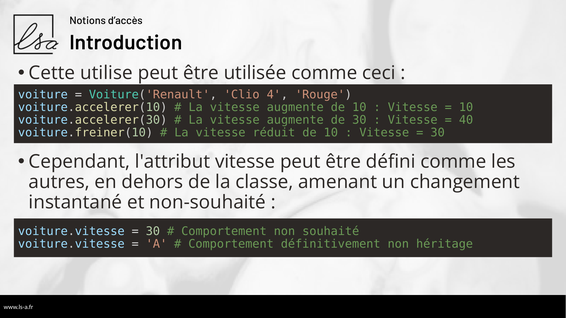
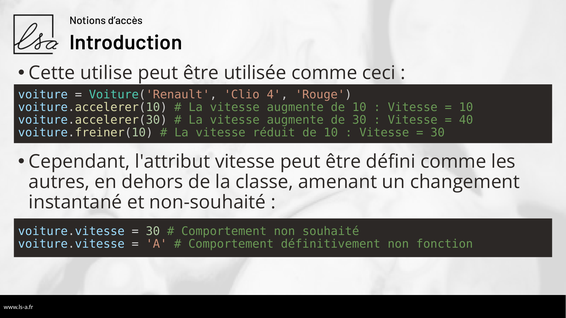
héritage: héritage -> fonction (445, 244)
